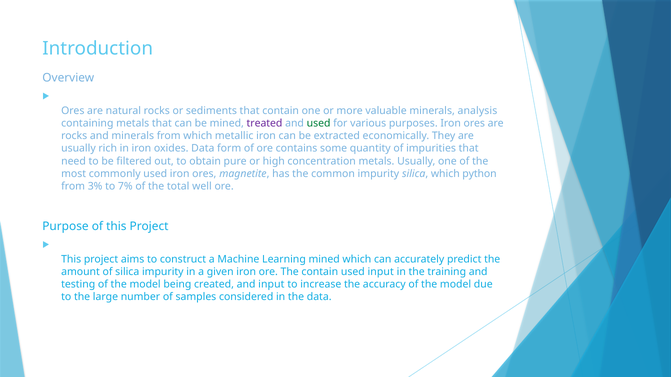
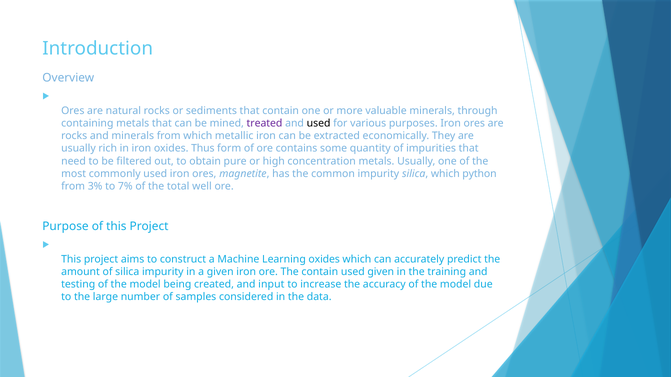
analysis: analysis -> through (478, 111)
used colour: green -> black (319, 124)
oxides Data: Data -> Thus (203, 149)
Learning mined: mined -> oxides (324, 259)
used input: input -> given (381, 272)
